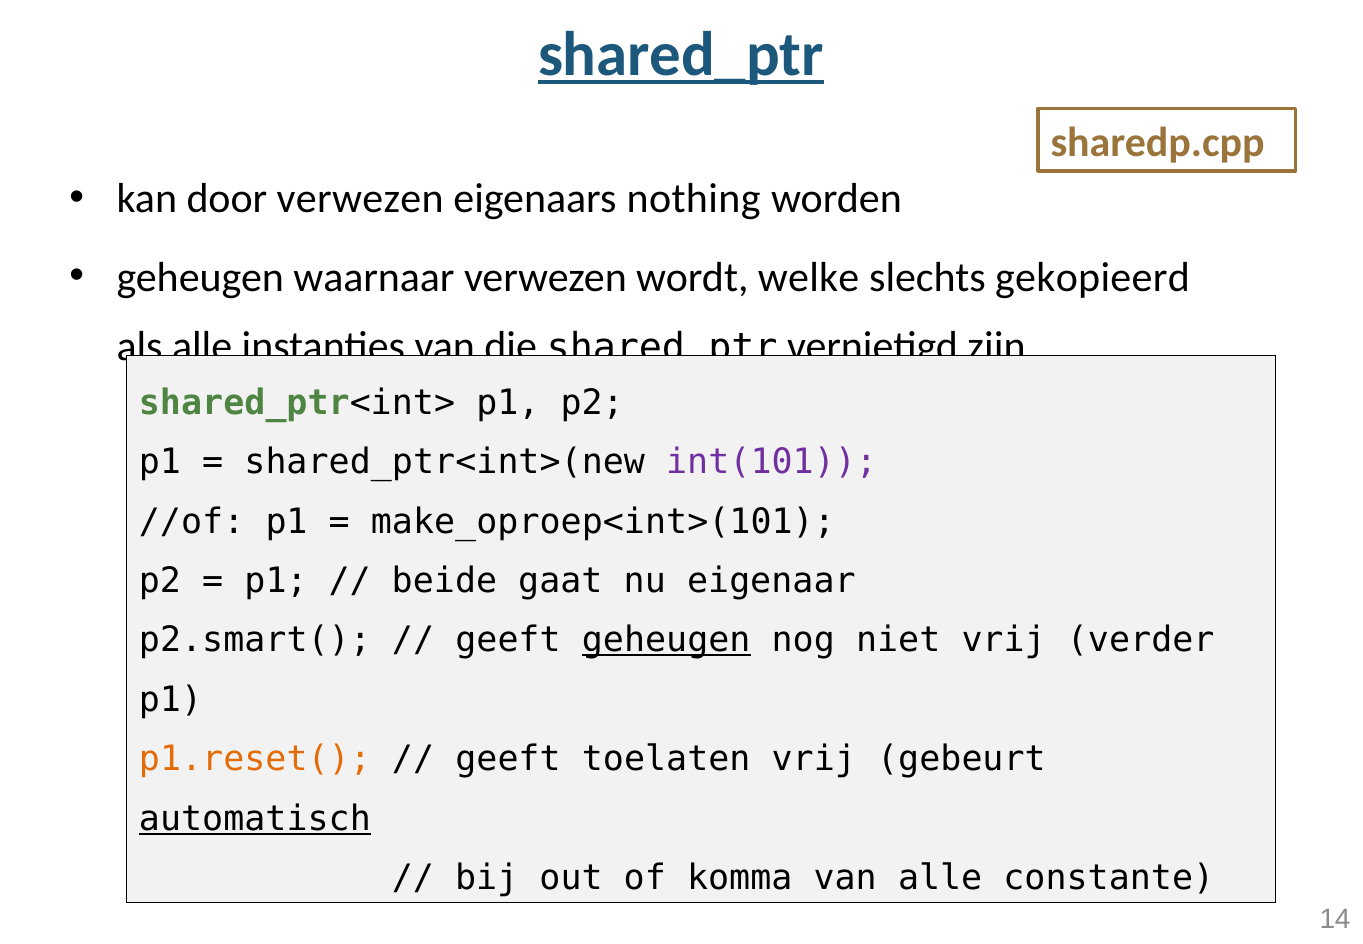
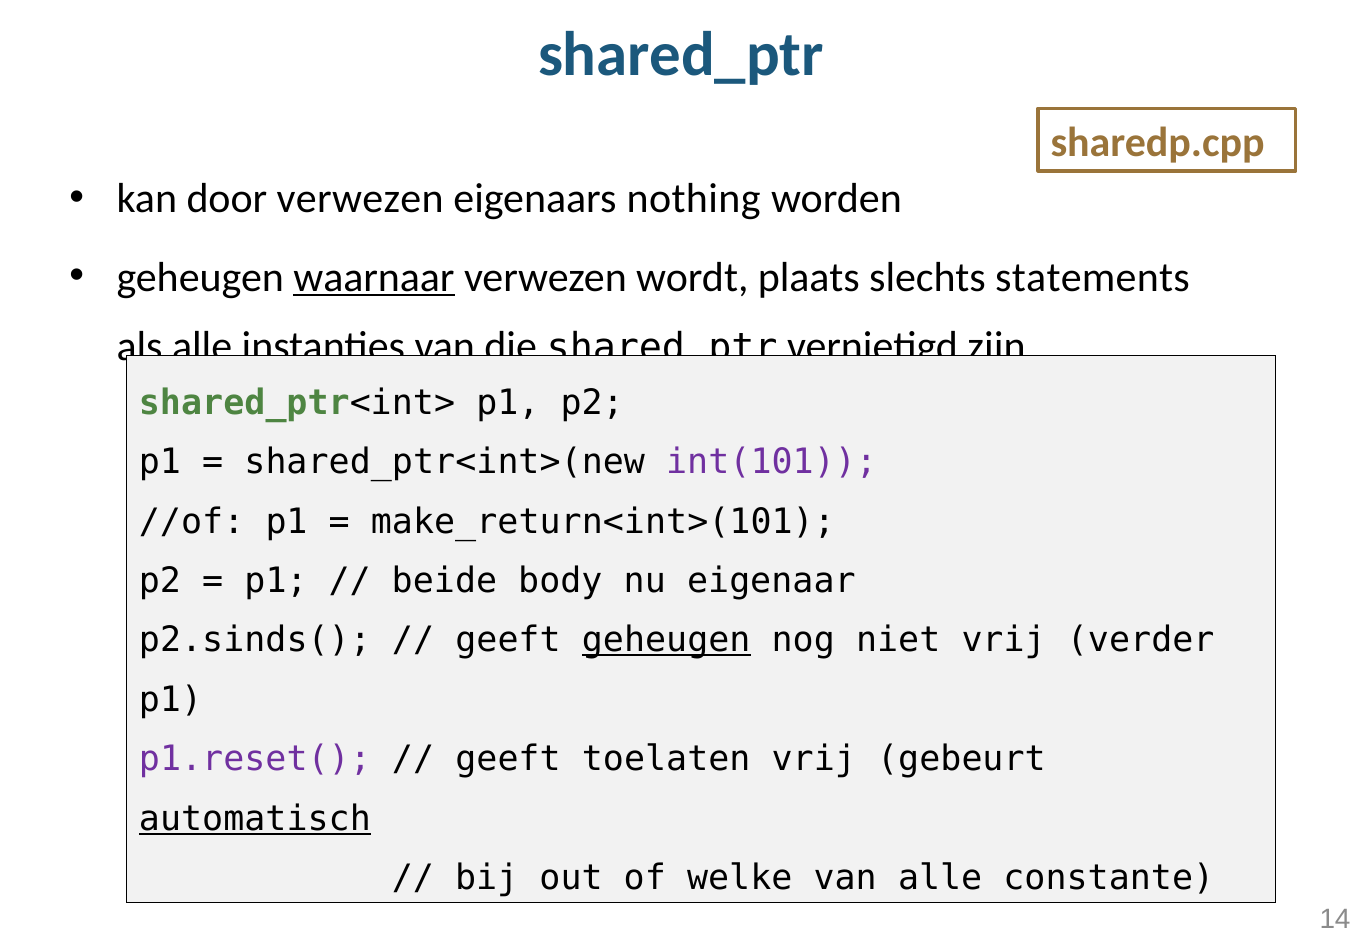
shared_ptr underline: present -> none (681, 55)
waarnaar underline: none -> present (374, 277)
welke: welke -> plaats (809, 277)
gekopieerd: gekopieerd -> statements (1092, 277)
make_oproep<int>(101: make_oproep<int>(101 -> make_return<int>(101 (603, 521)
gaat: gaat -> body (560, 581)
p2.smart(: p2.smart( -> p2.sinds( (255, 640)
p1.reset( colour: orange -> purple (255, 759)
komma: komma -> welke (740, 878)
